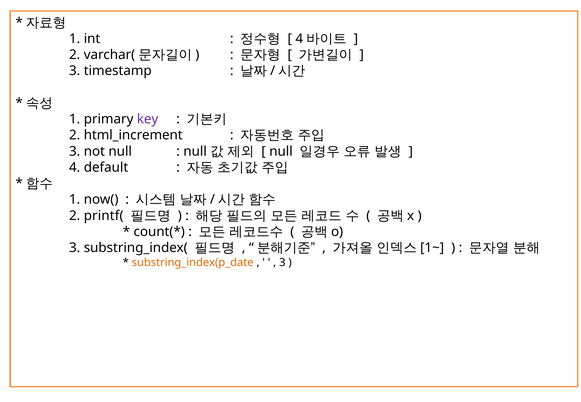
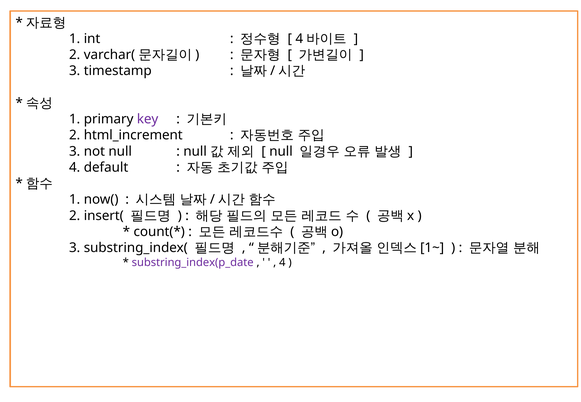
printf(: printf( -> insert( (104, 216)
substring_index(p_date colour: orange -> purple (193, 263)
3: 3 -> 4 (282, 263)
